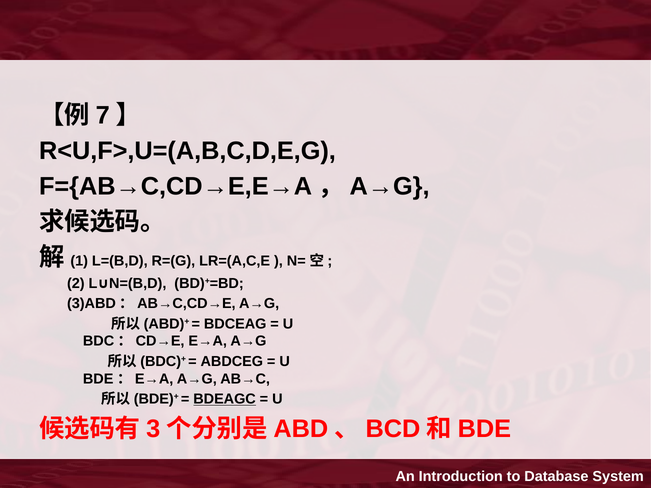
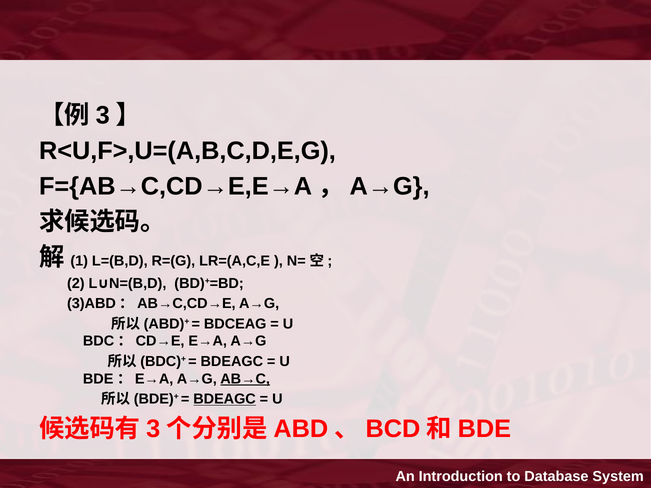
7: 7 -> 3 (103, 116)
ABDCEG: ABDCEG -> BDEAGC (232, 362)
AB→C underline: none -> present (245, 379)
